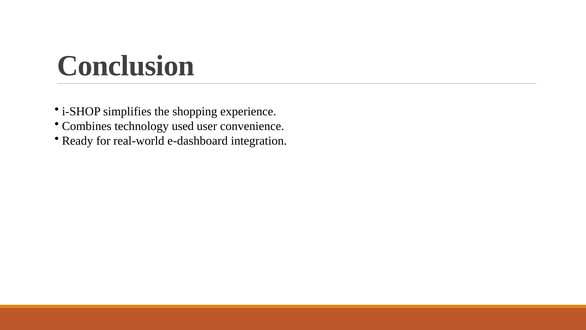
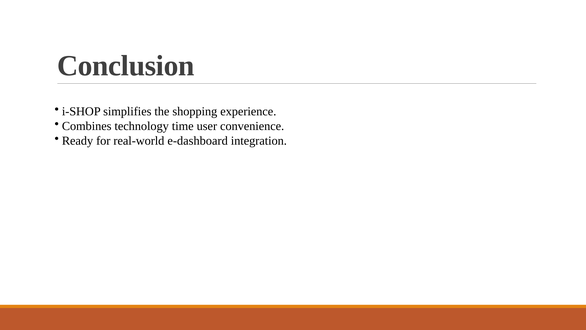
used: used -> time (183, 126)
